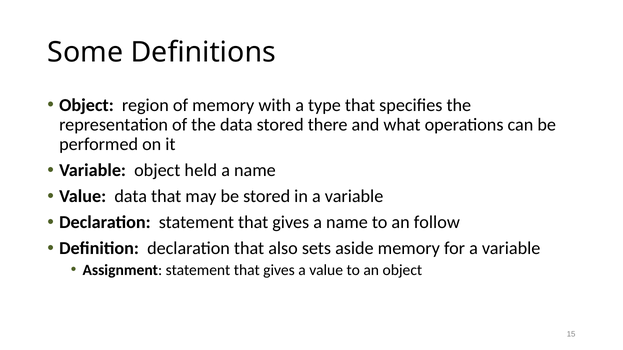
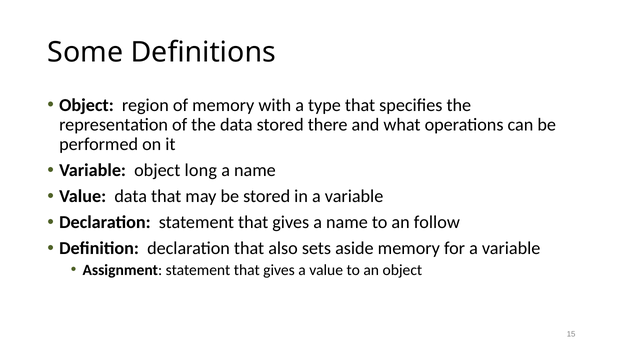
held: held -> long (201, 171)
